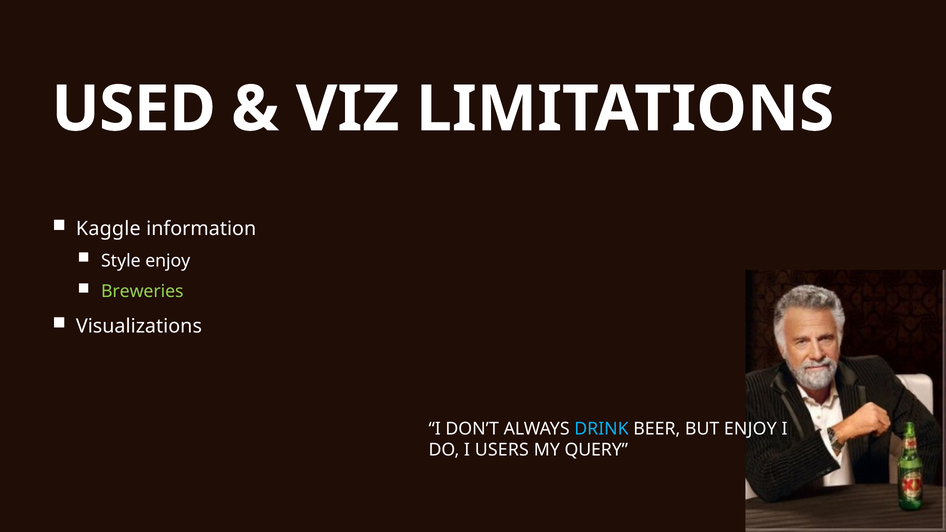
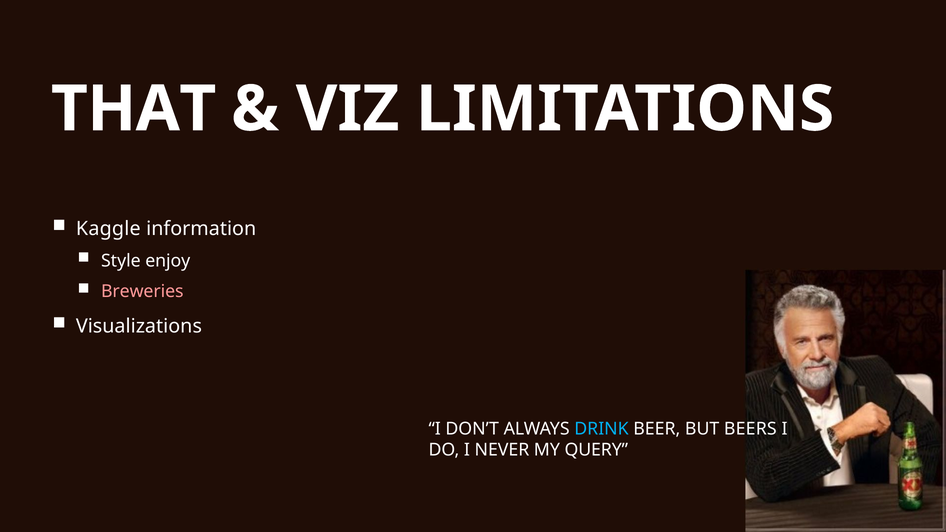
USED: USED -> THAT (134, 109)
Breweries colour: light green -> pink (142, 291)
BUT ENJOY: ENJOY -> BEERS (750, 429)
USERS: USERS -> NEVER (502, 450)
